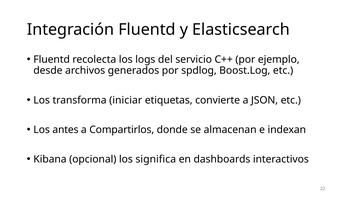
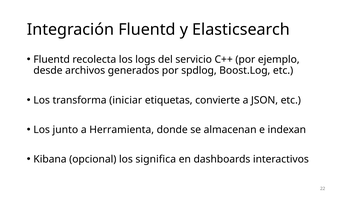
antes: antes -> junto (65, 130)
Compartirlos: Compartirlos -> Herramienta (122, 130)
